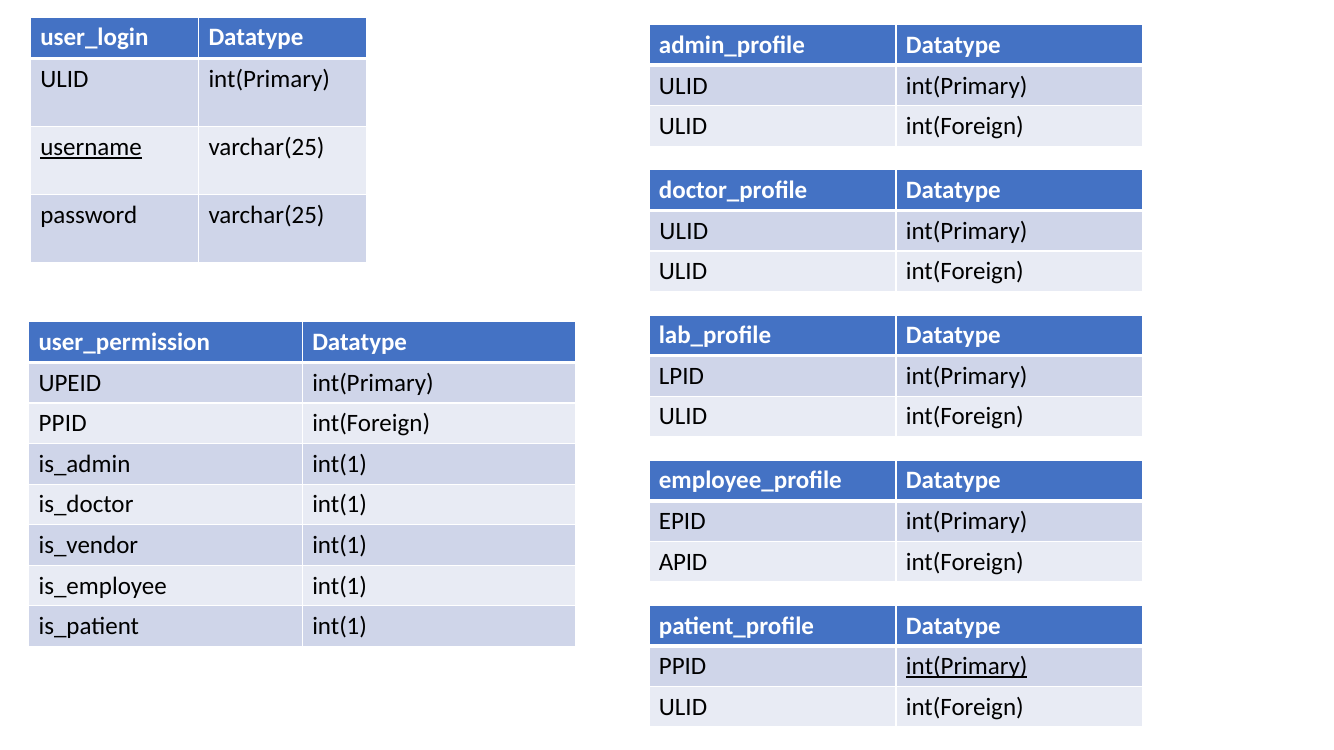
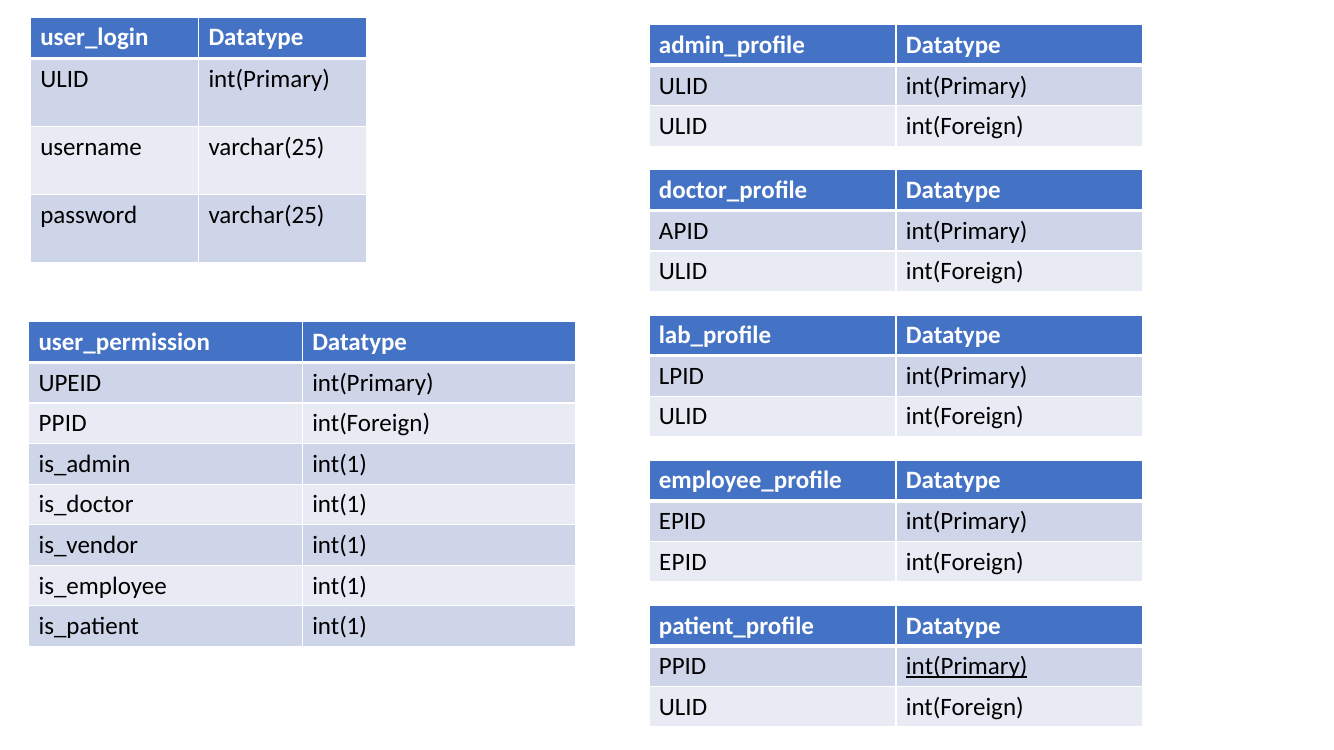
username underline: present -> none (91, 147)
ULID: ULID -> APID (684, 231)
APID: APID -> EPID (683, 562)
